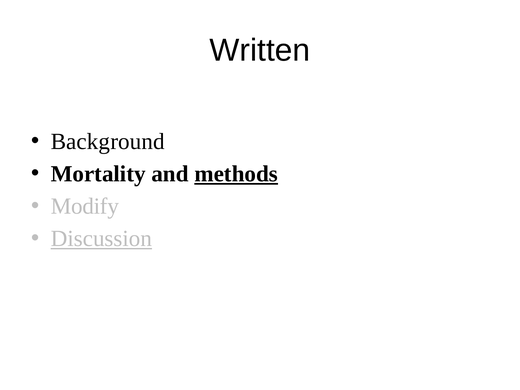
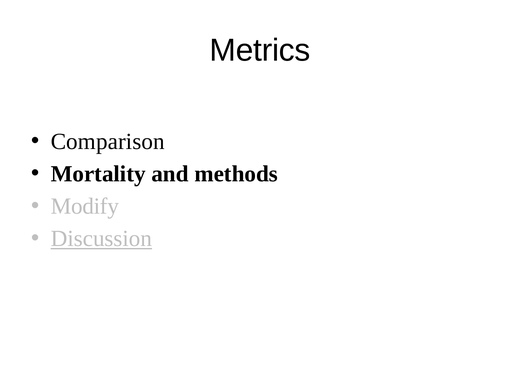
Written: Written -> Metrics (260, 50)
Background: Background -> Comparison (108, 141)
methods underline: present -> none (236, 174)
